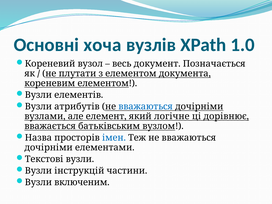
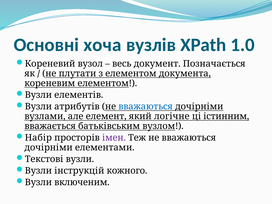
дорівнює: дорівнює -> істинним (226, 116)
Назва: Назва -> Набір (38, 138)
імен colour: blue -> purple (114, 138)
частини: частини -> кожного (127, 171)
